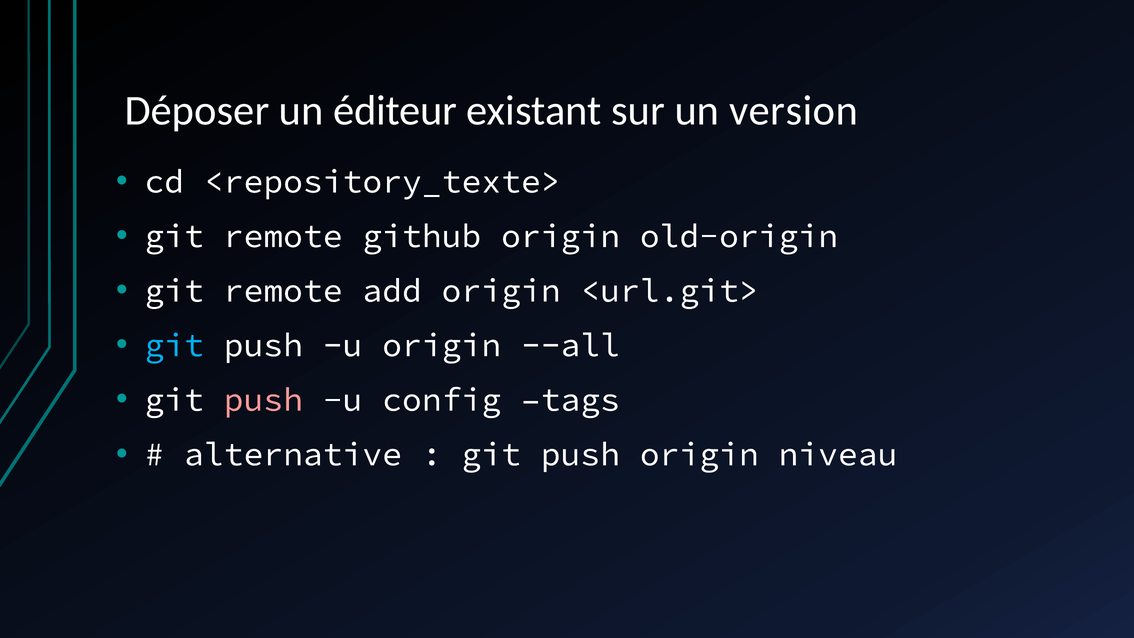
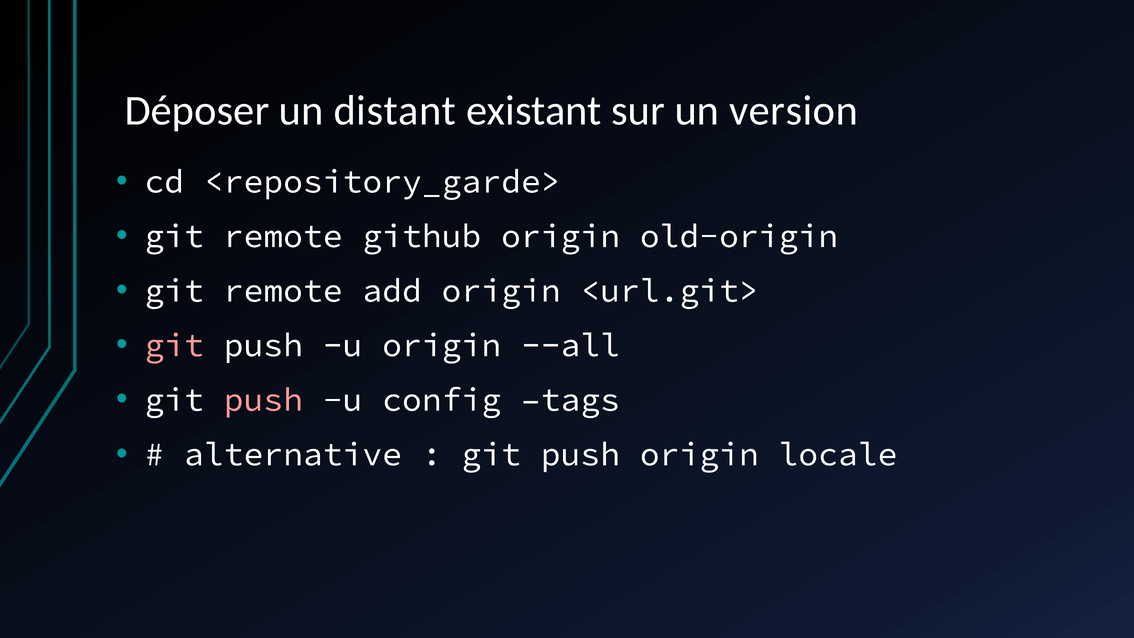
éditeur: éditeur -> distant (395, 110)
<repository_texte>: <repository_texte> -> <repository_garde> (382, 182)
git colour: light blue -> pink (174, 345)
niveau: niveau -> locale (838, 454)
